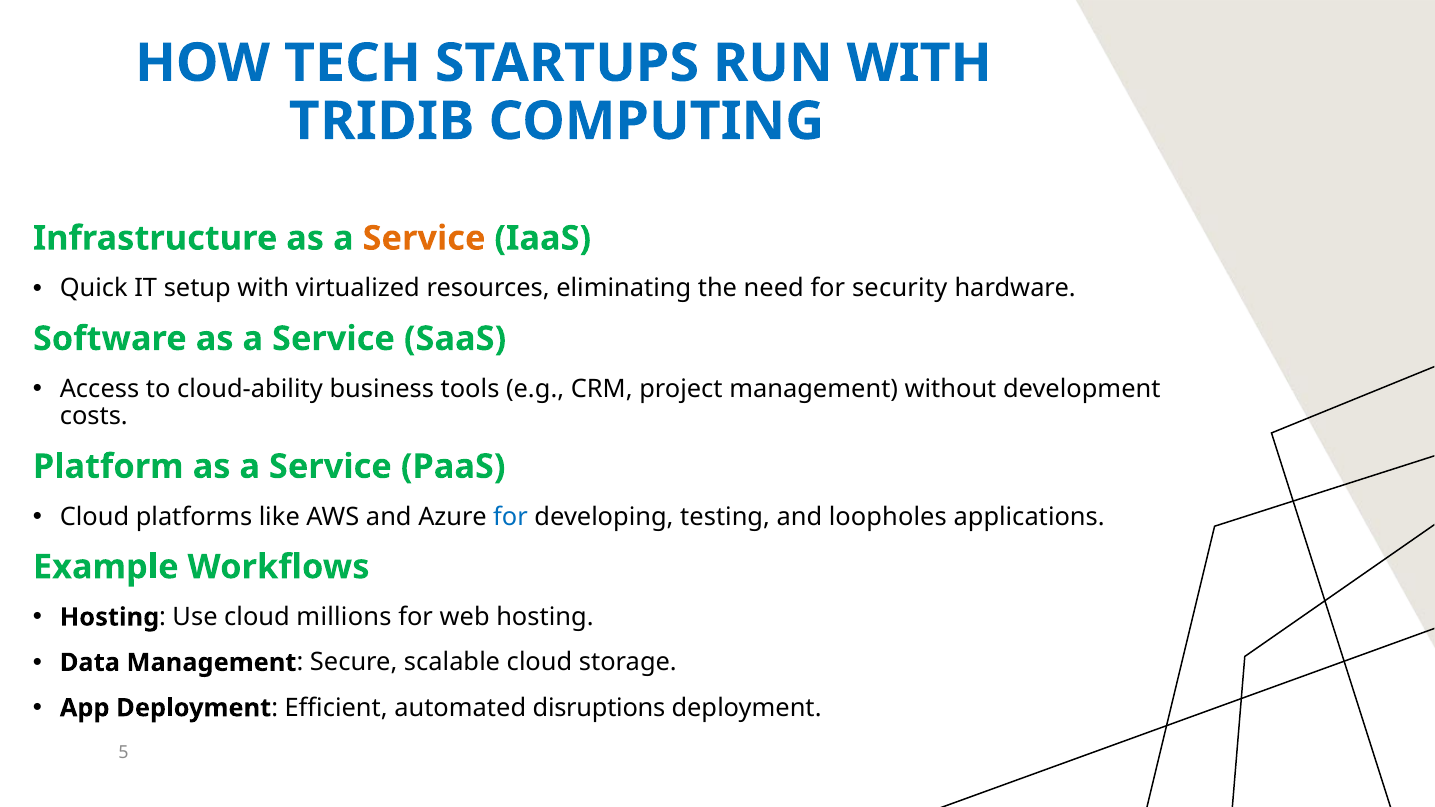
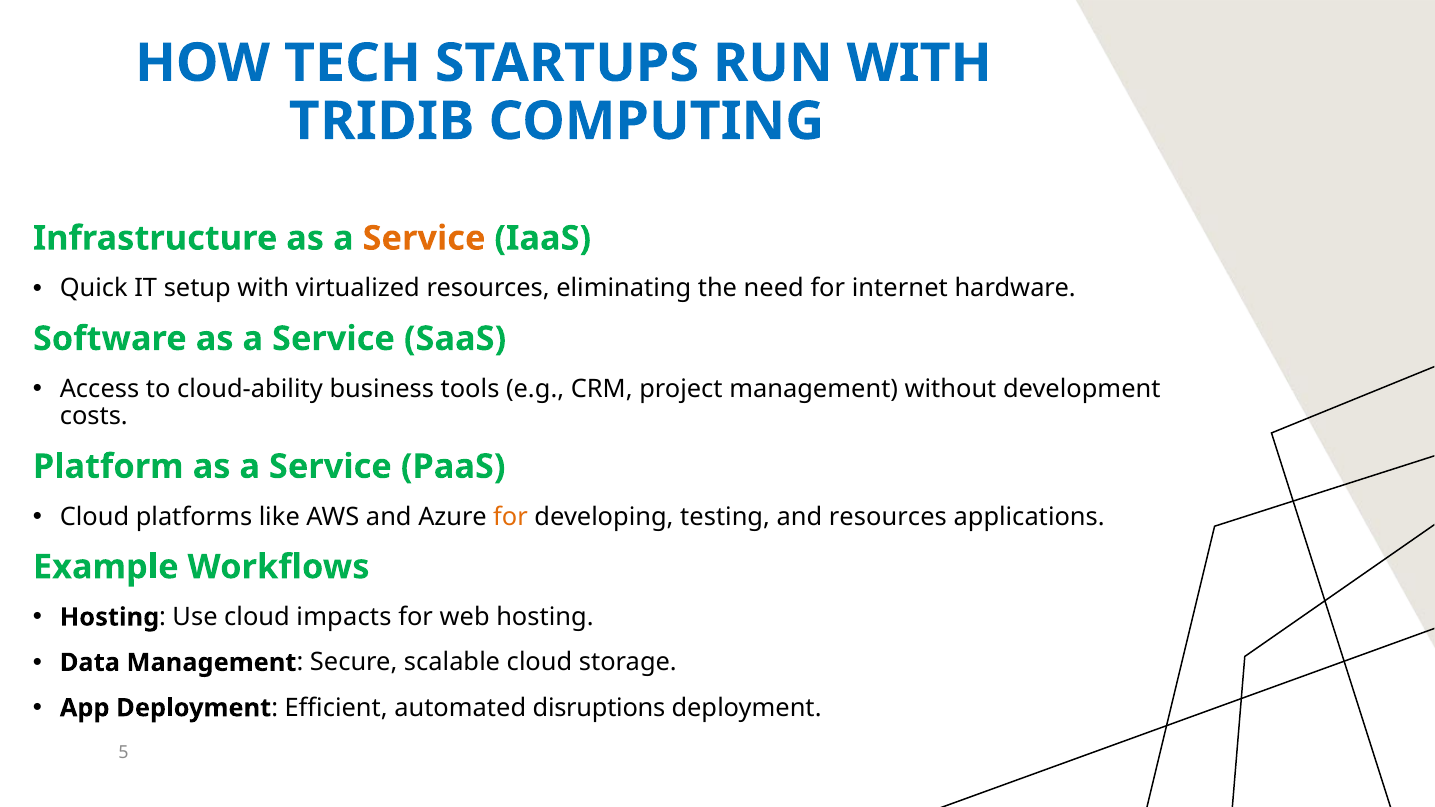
security: security -> internet (900, 289)
for colour: blue -> orange (510, 517)
and loopholes: loopholes -> resources (888, 517)
millions: millions -> impacts (344, 617)
